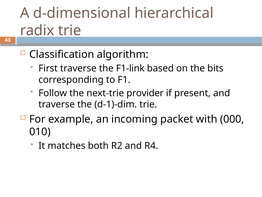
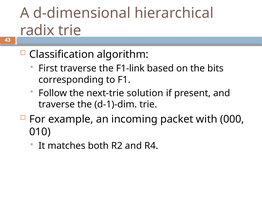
provider: provider -> solution (145, 93)
